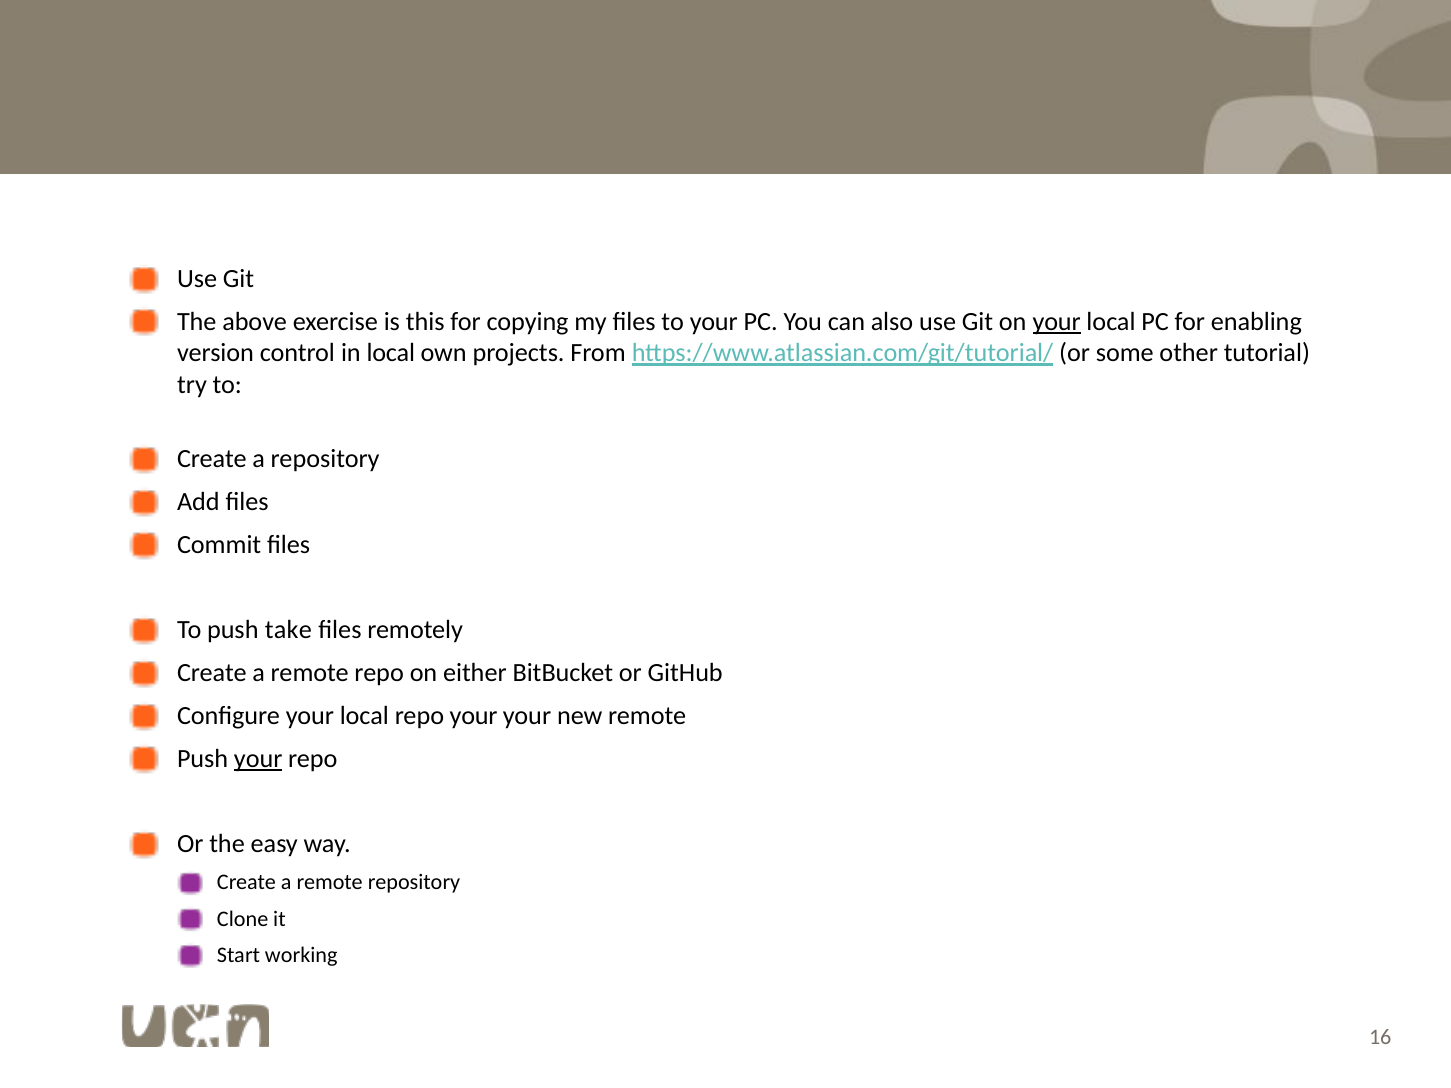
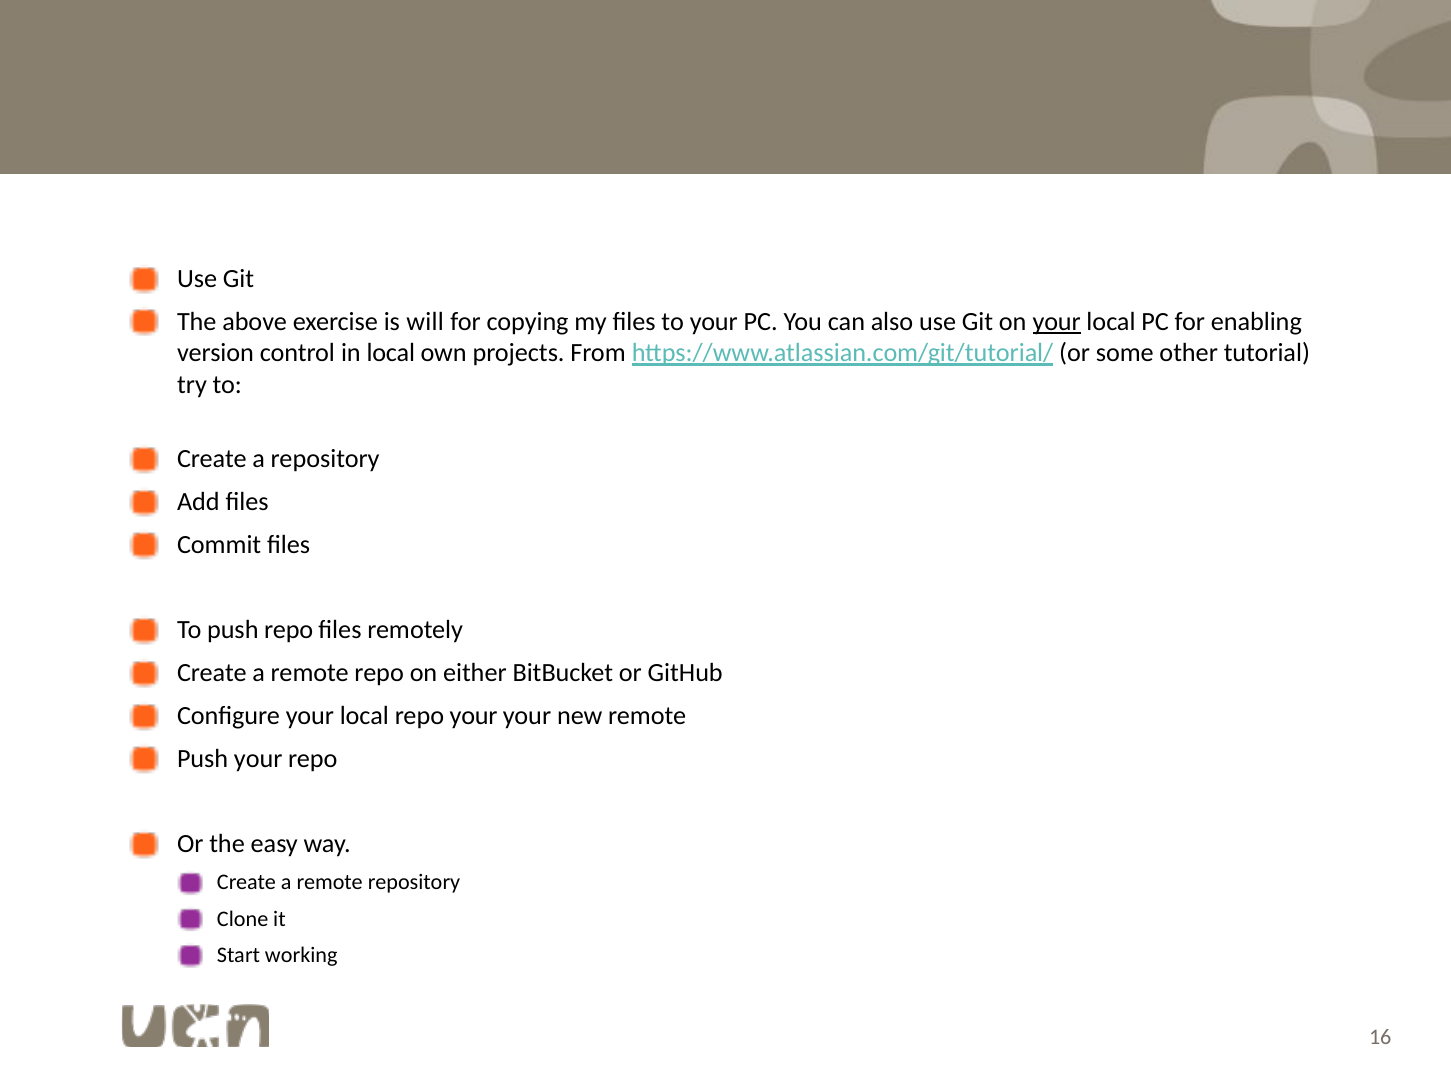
this: this -> will (425, 322)
push take: take -> repo (289, 630)
your underline: present -> none (258, 759)
